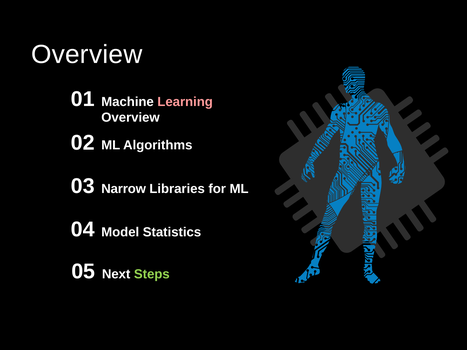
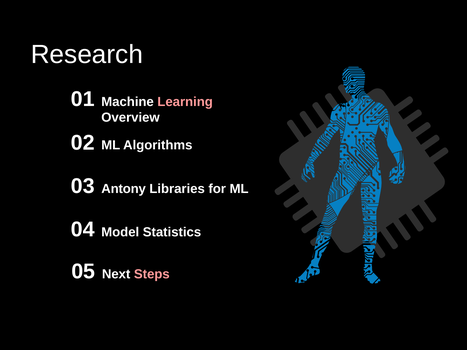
Overview: Overview -> Research (87, 54)
Narrow: Narrow -> Antony (124, 189)
Steps colour: light green -> pink (152, 274)
